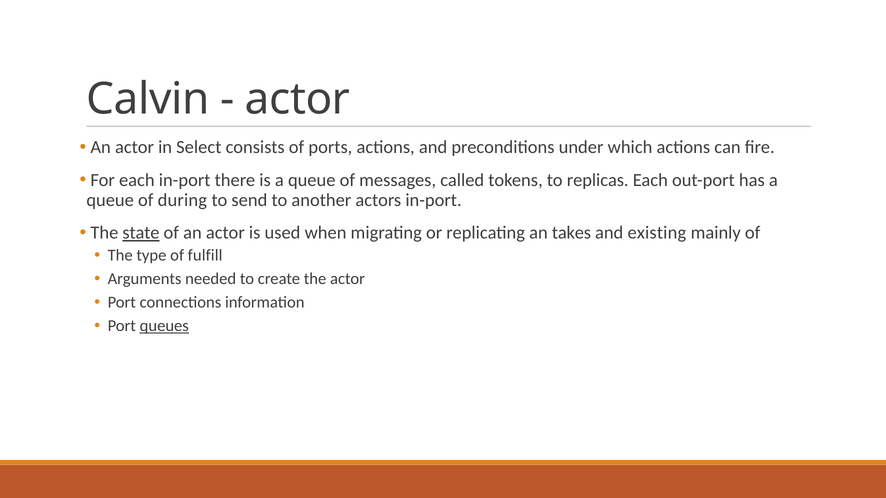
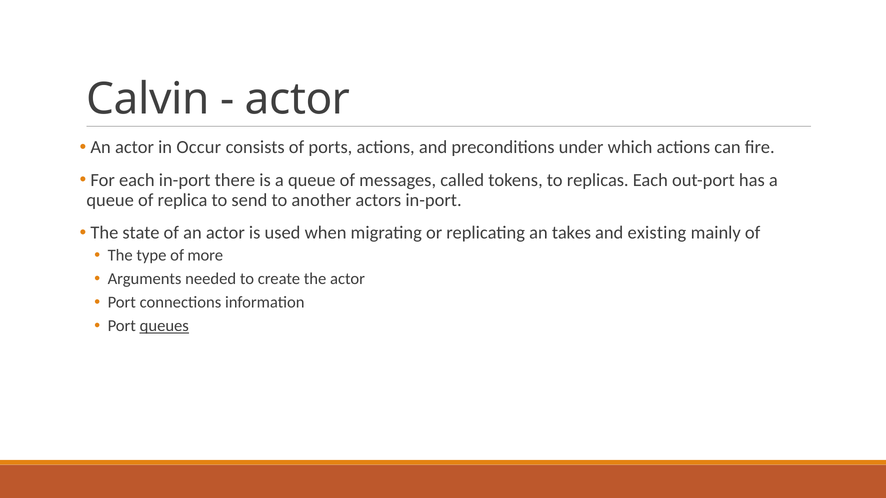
Select: Select -> Occur (199, 147)
during: during -> replica (183, 200)
state underline: present -> none (141, 233)
fulfill: fulfill -> more (205, 256)
